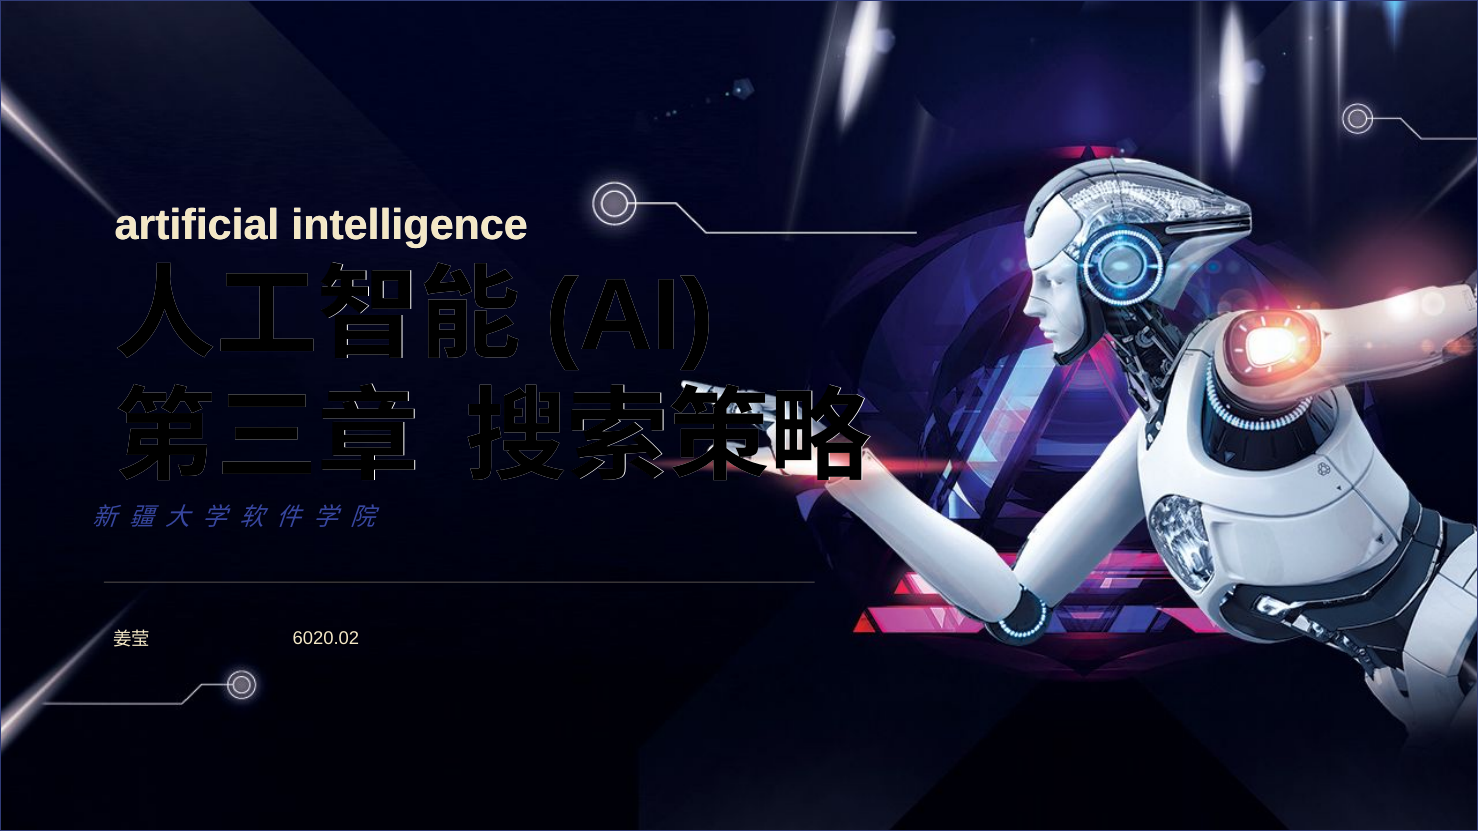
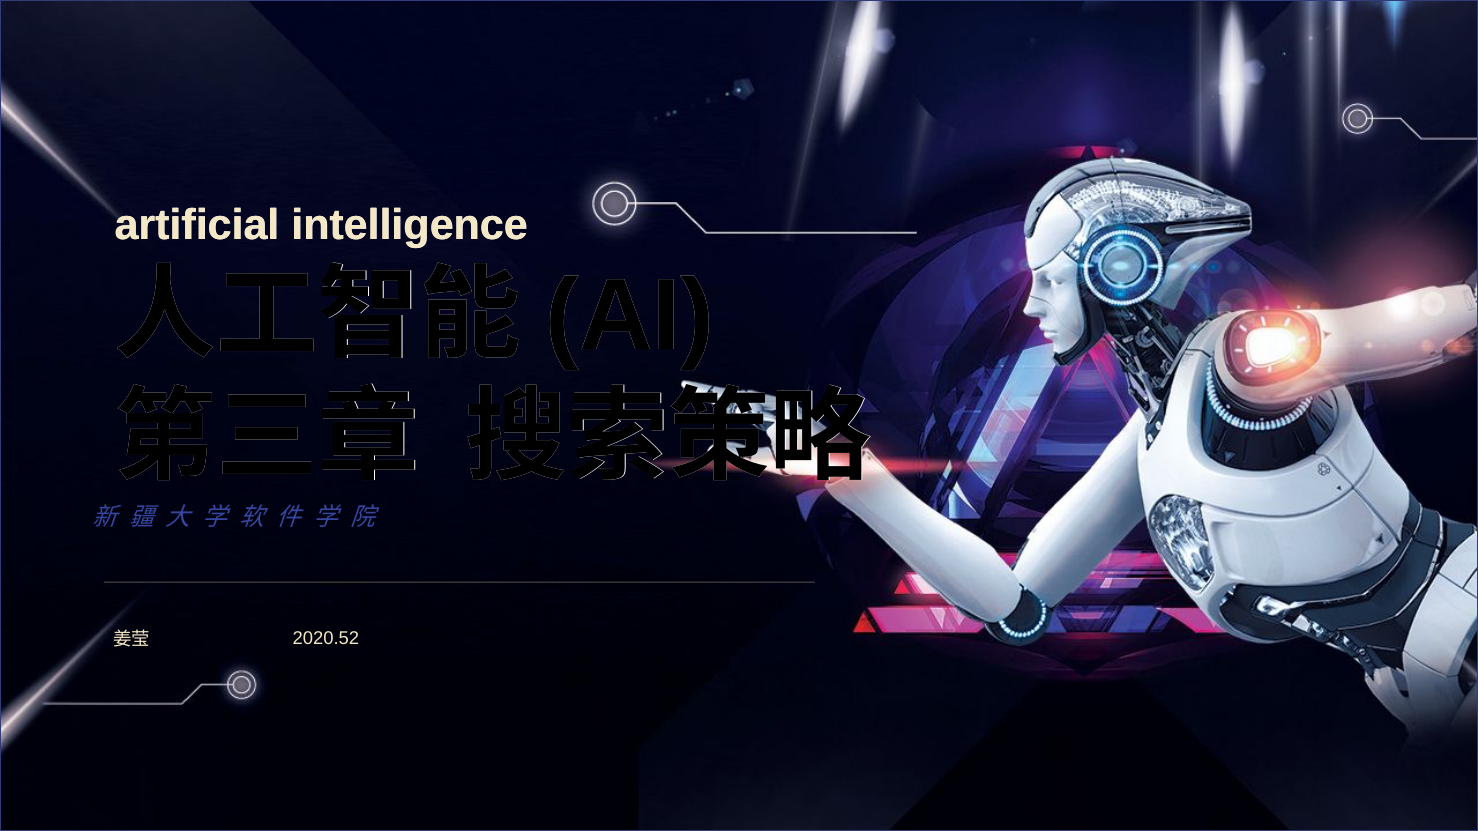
6020.02: 6020.02 -> 2020.52 (326, 639)
